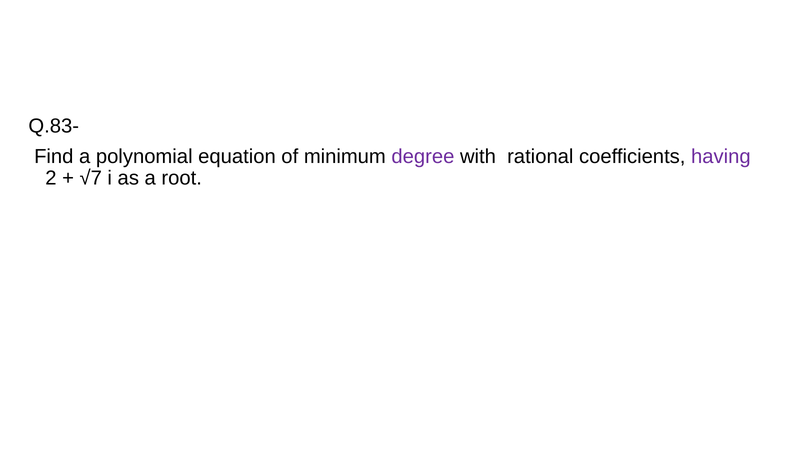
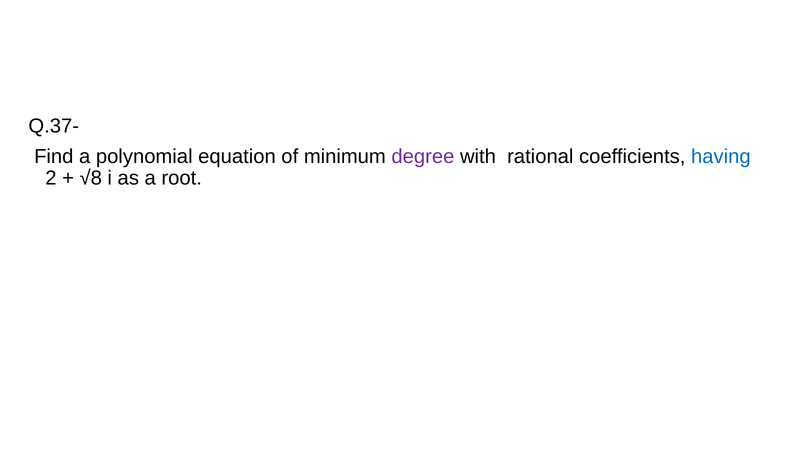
Q.83-: Q.83- -> Q.37- (54, 126)
having colour: purple -> blue (721, 156)
√7: √7 -> √8 (91, 178)
